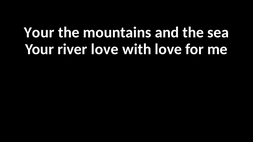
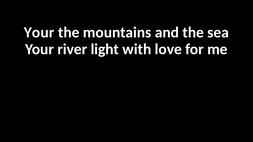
river love: love -> light (105, 49)
